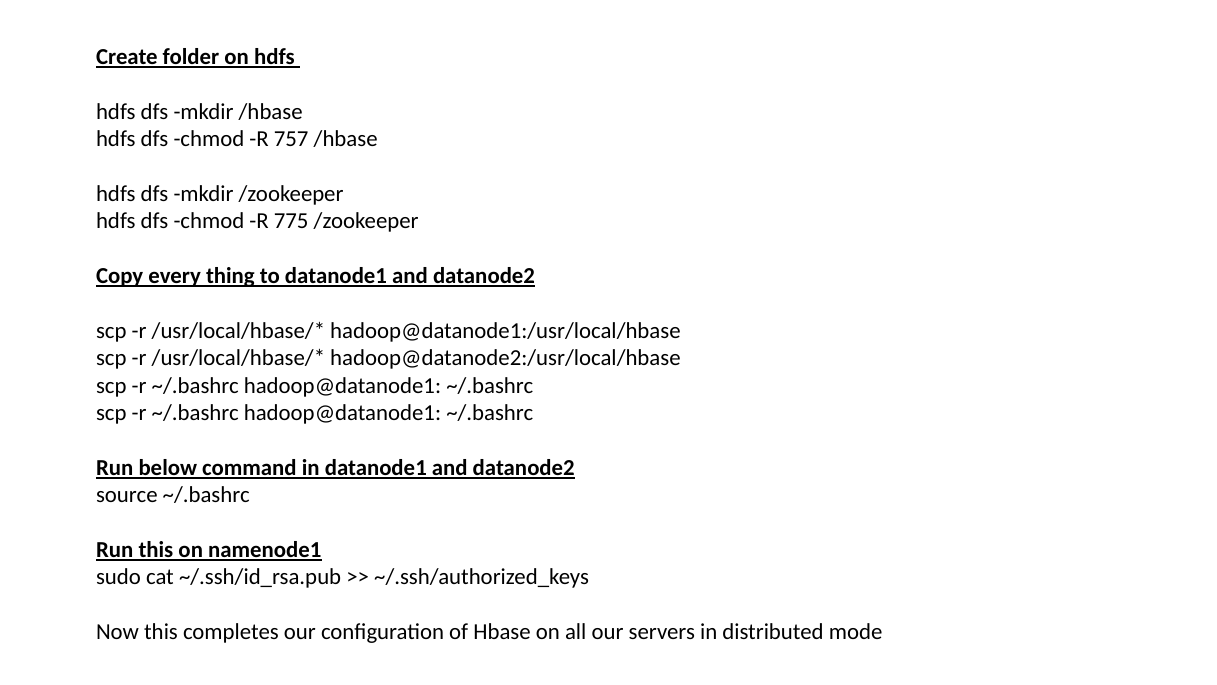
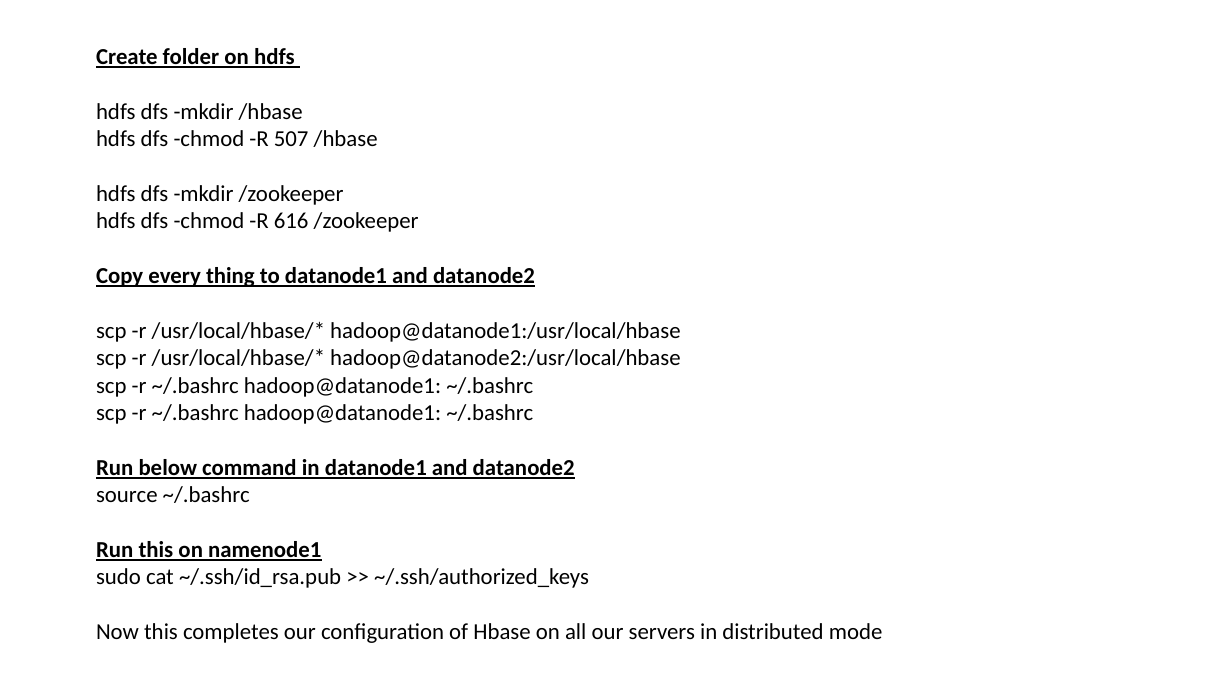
757: 757 -> 507 (291, 139)
775: 775 -> 616 (291, 221)
